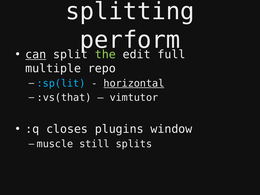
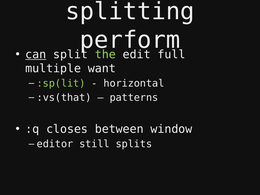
repo: repo -> want (102, 68)
:sp(lit colour: light blue -> light green (61, 83)
horizontal underline: present -> none (134, 83)
vimtutor: vimtutor -> patterns (134, 98)
plugins: plugins -> between (119, 129)
muscle: muscle -> editor (55, 144)
